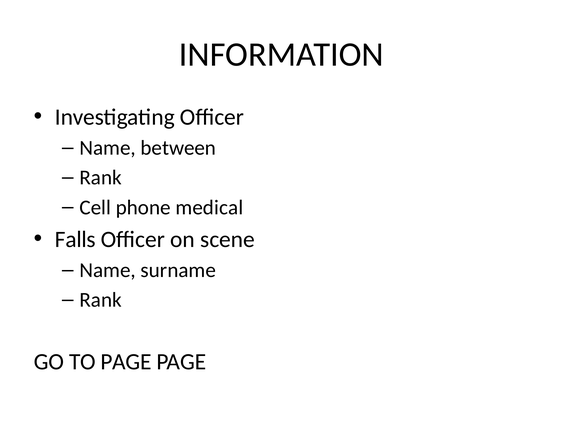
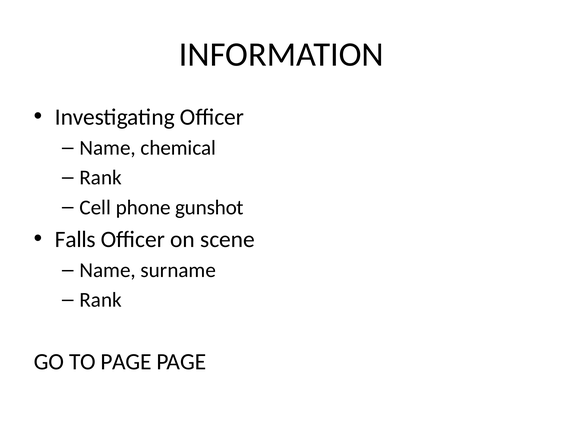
between: between -> chemical (178, 148)
medical: medical -> gunshot (209, 208)
